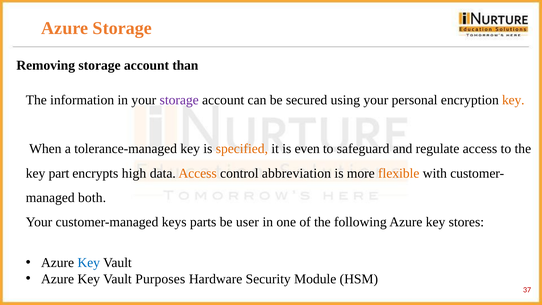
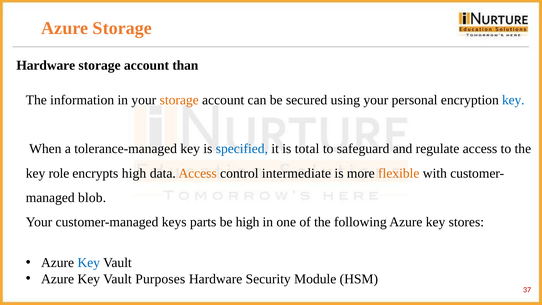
Removing: Removing -> Hardware (46, 65)
storage colour: purple -> orange (179, 100)
key colour: orange -> blue (513, 100)
specified colour: orange -> blue (242, 149)
even: even -> total (307, 149)
part: part -> role (59, 173)
abbreviation: abbreviation -> intermediate (296, 173)
both: both -> blob (92, 198)
be user: user -> high (248, 222)
